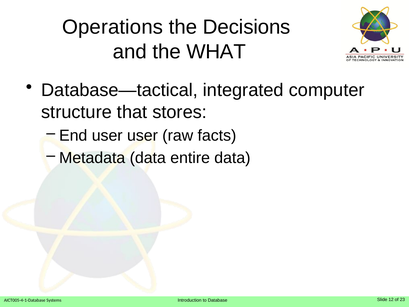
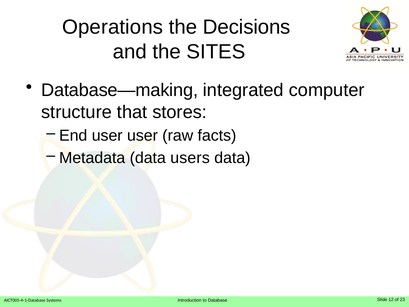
WHAT: WHAT -> SITES (216, 52)
Database—tactical: Database—tactical -> Database—making (120, 90)
entire: entire -> users (190, 158)
